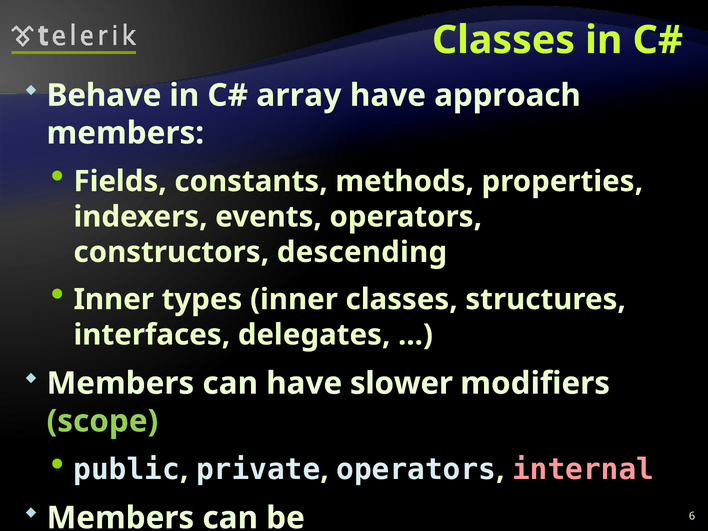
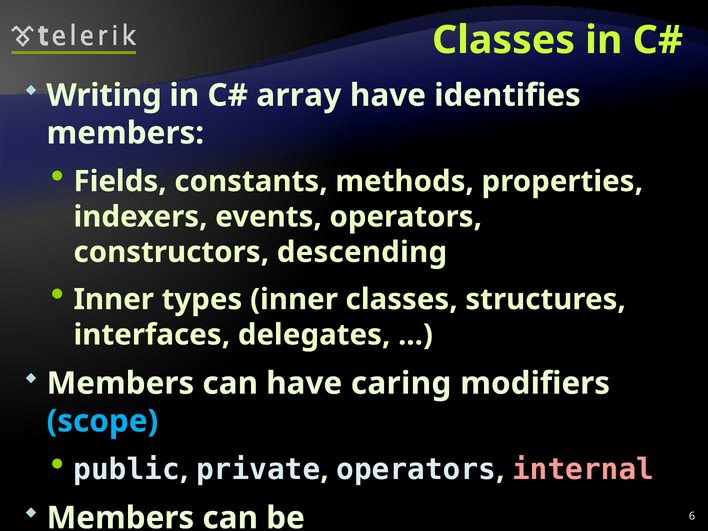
Behave: Behave -> Writing (104, 95)
approach: approach -> identifies (507, 95)
slower: slower -> caring (401, 383)
scope colour: light green -> light blue (102, 421)
